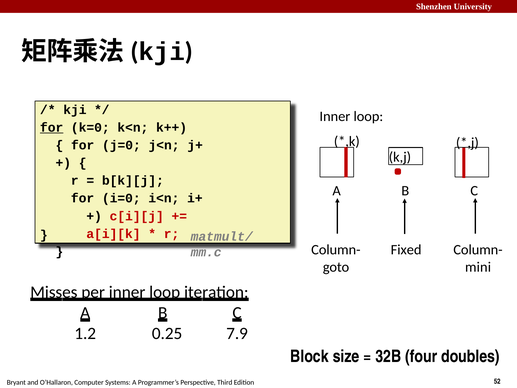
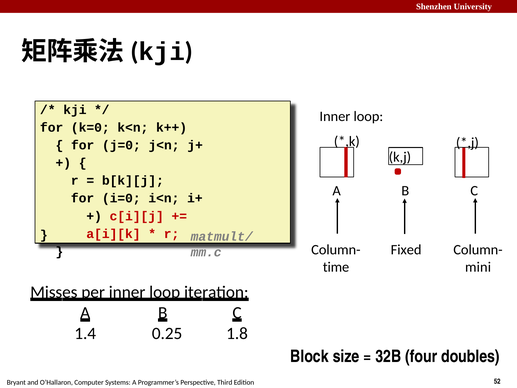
for underline: present -> none (52, 127)
goto: goto -> time (336, 267)
1.2: 1.2 -> 1.4 (85, 333)
7.9: 7.9 -> 1.8 (237, 333)
